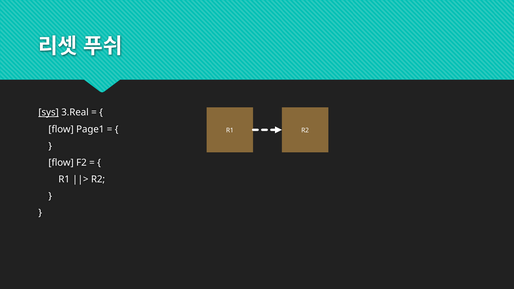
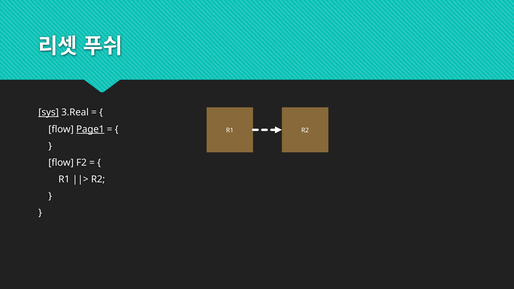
Page1 underline: none -> present (90, 129)
